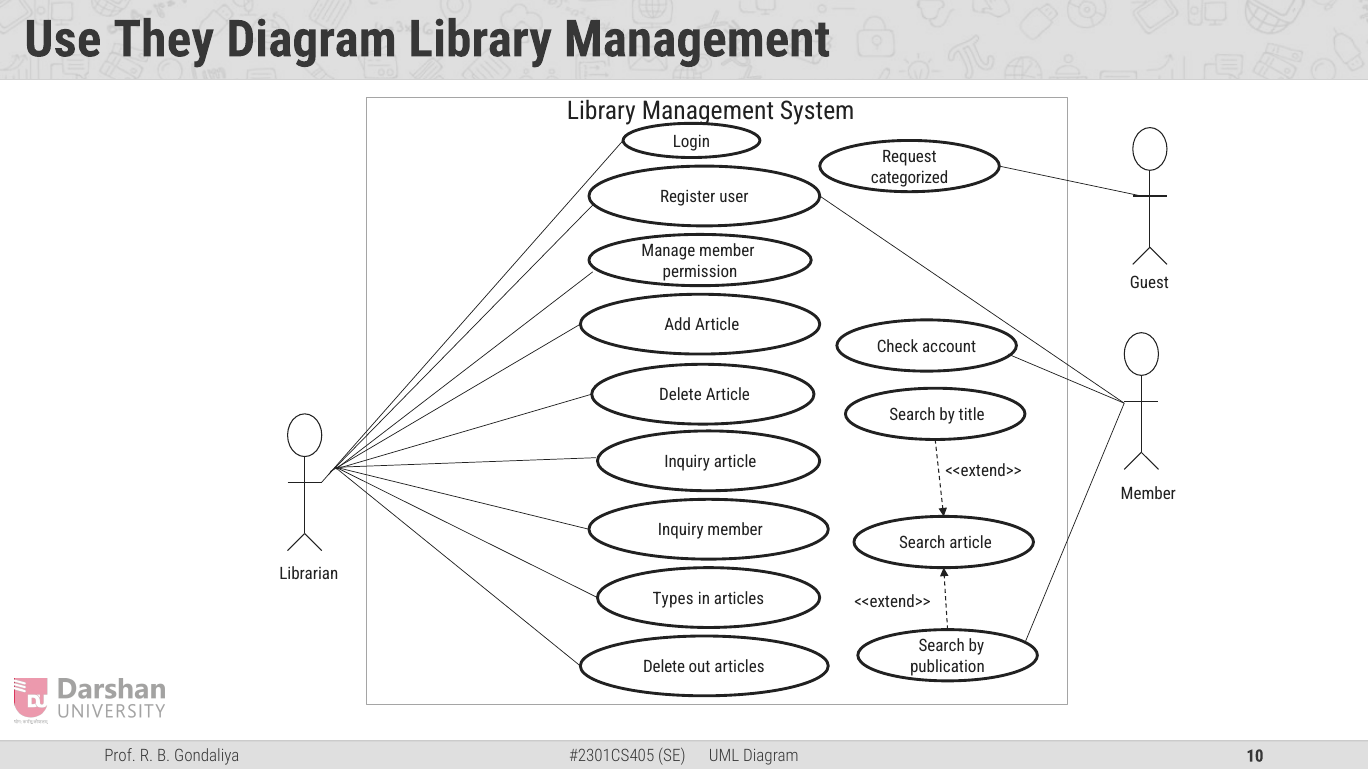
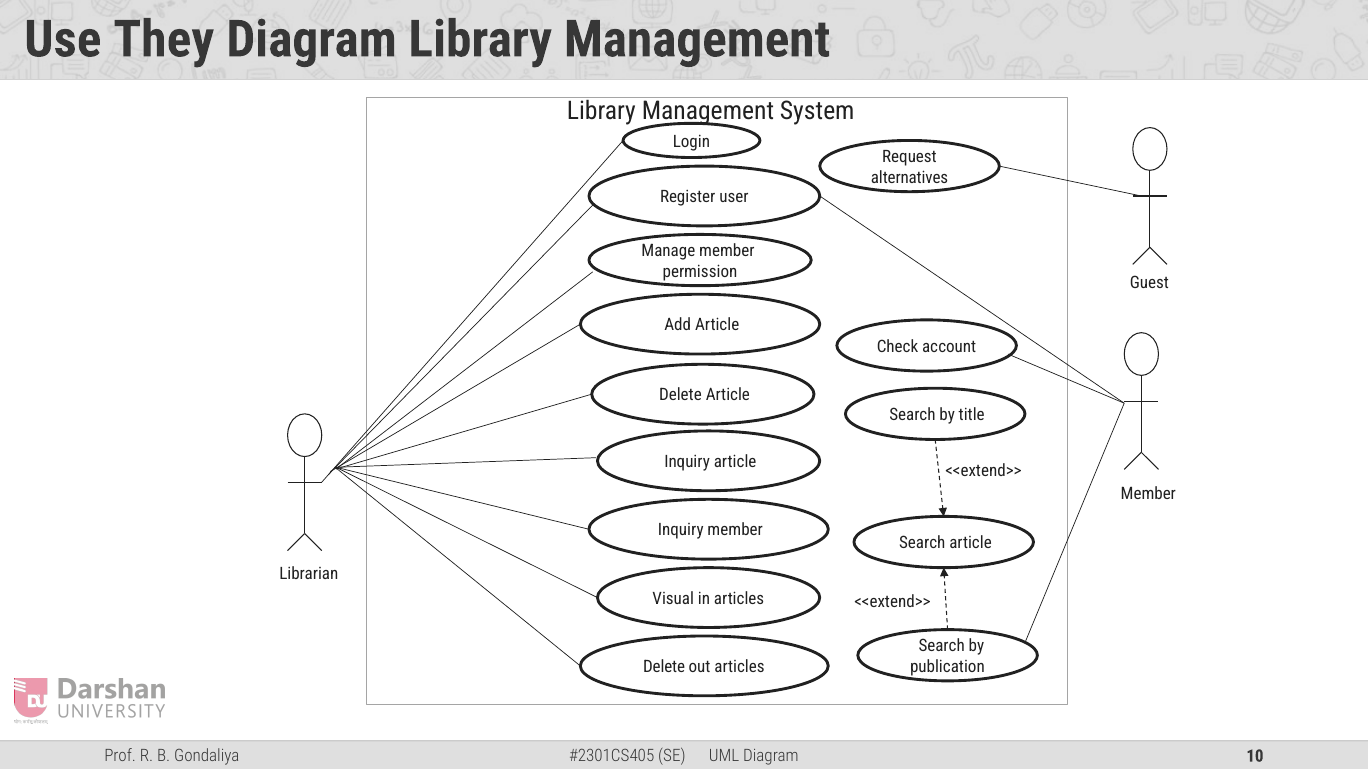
categorized: categorized -> alternatives (910, 178)
Types: Types -> Visual (673, 599)
